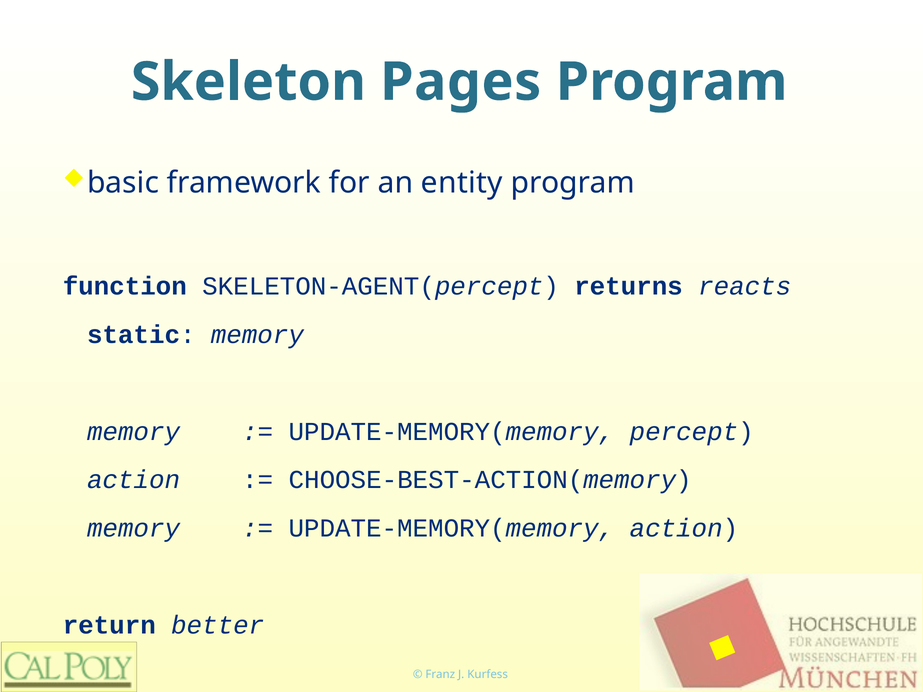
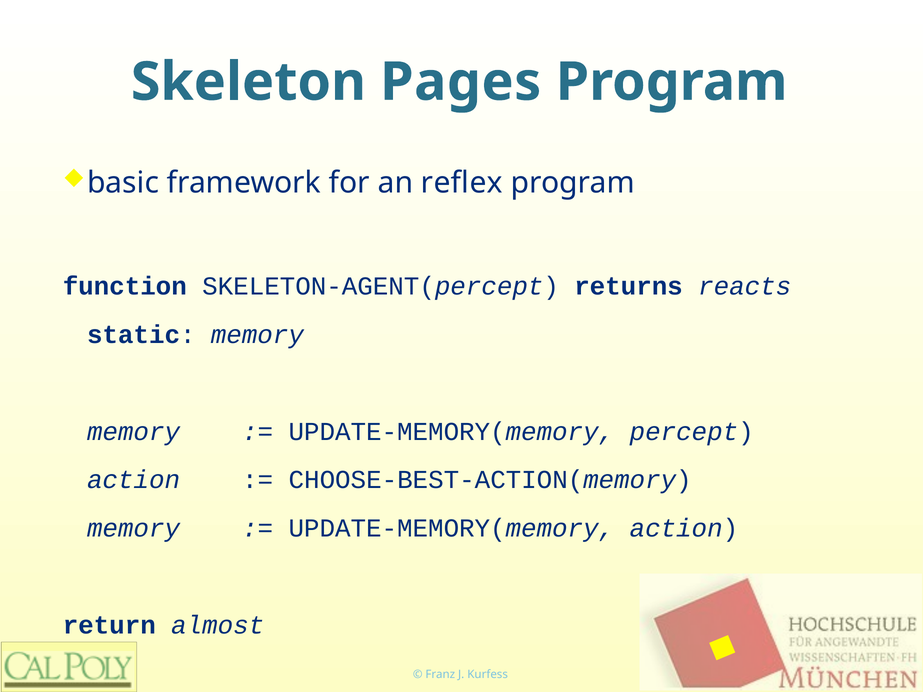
entity: entity -> reflex (462, 183)
better: better -> almost (218, 625)
